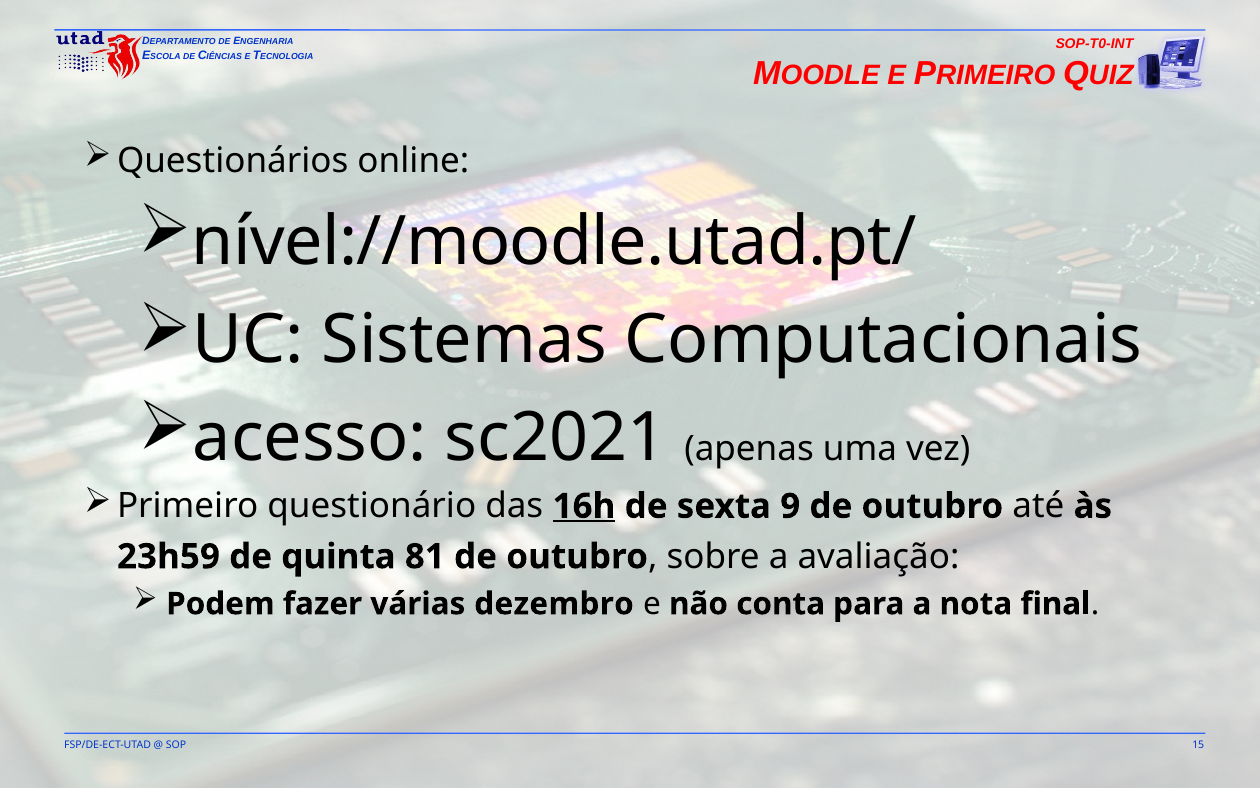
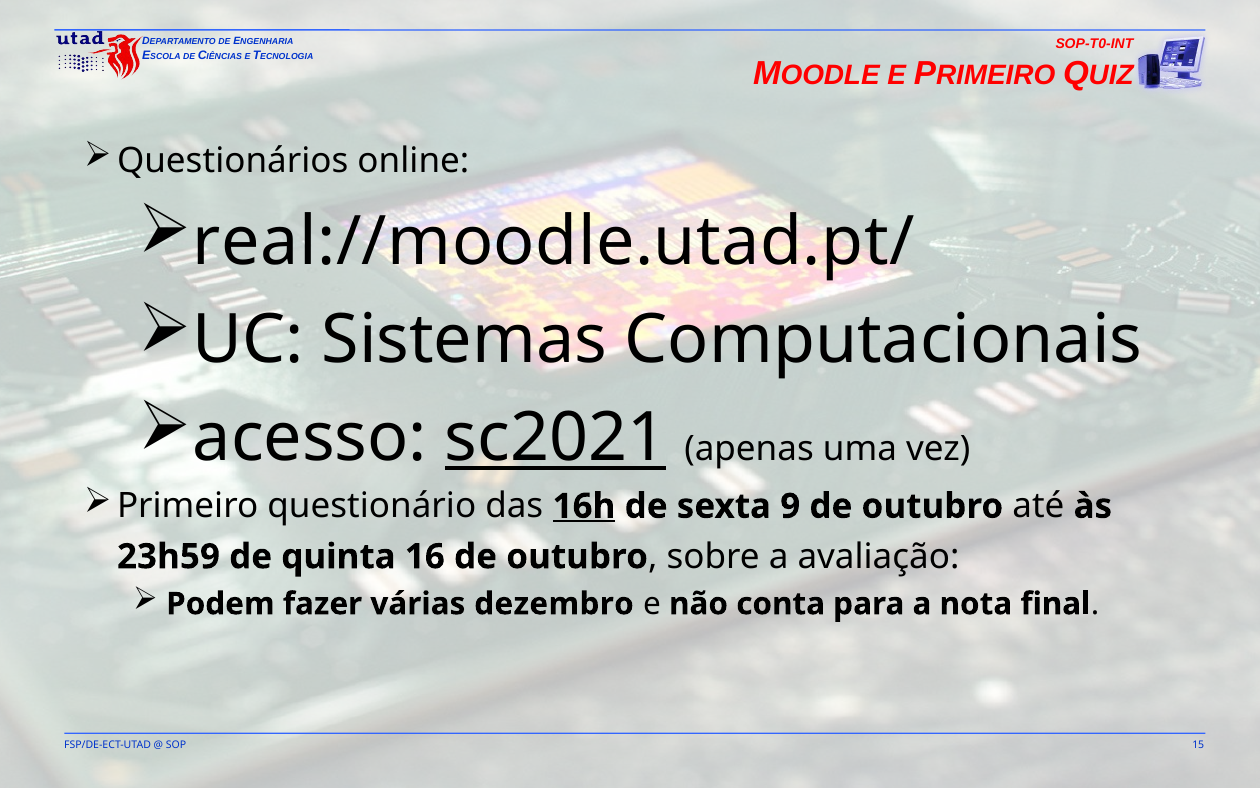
nível://moodle.utad.pt/: nível://moodle.utad.pt/ -> real://moodle.utad.pt/ (554, 241)
sc2021 underline: none -> present (556, 438)
81: 81 -> 16 (425, 556)
